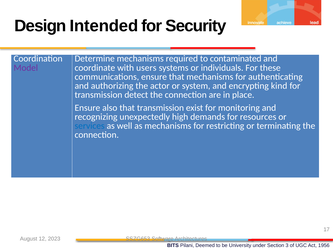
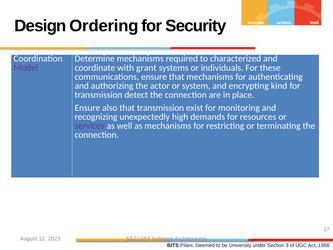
Intended: Intended -> Ordering (104, 26)
contaminated: contaminated -> characterized (236, 59)
users: users -> grant (146, 68)
services colour: blue -> purple (90, 126)
